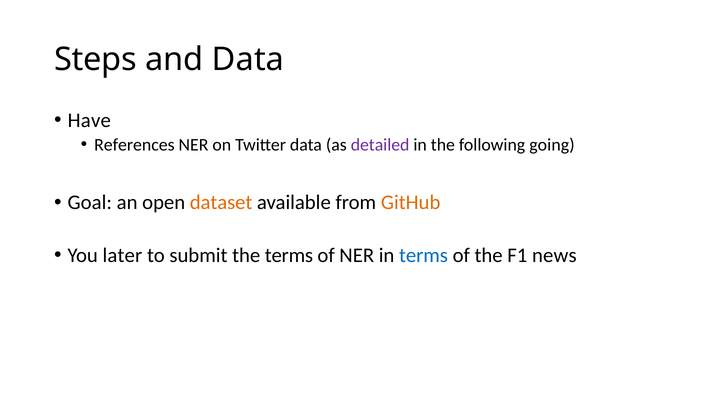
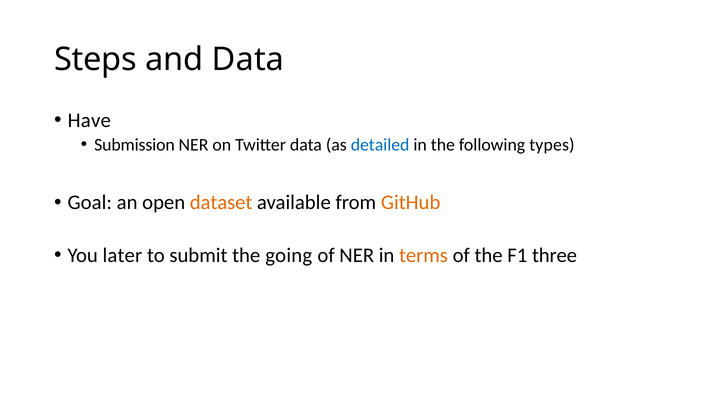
References: References -> Submission (134, 145)
detailed colour: purple -> blue (380, 145)
going: going -> types (552, 145)
the terms: terms -> going (289, 255)
terms colour: blue -> orange (424, 255)
news: news -> three (555, 255)
